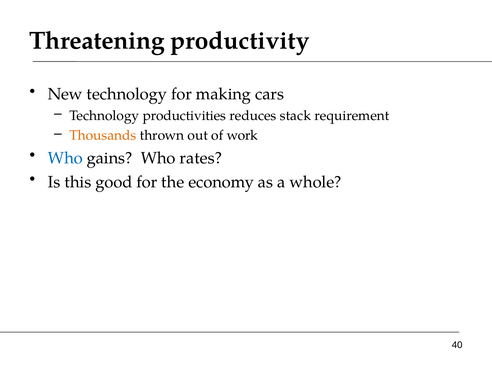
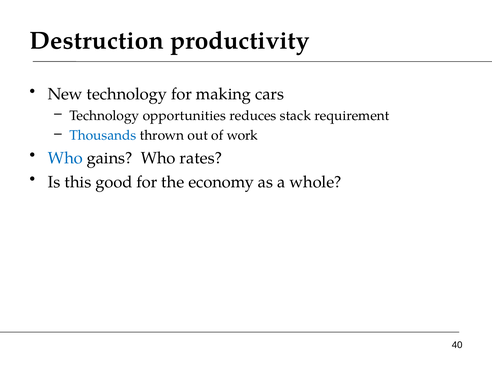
Threatening: Threatening -> Destruction (97, 41)
productivities: productivities -> opportunities (184, 116)
Thousands colour: orange -> blue (103, 135)
